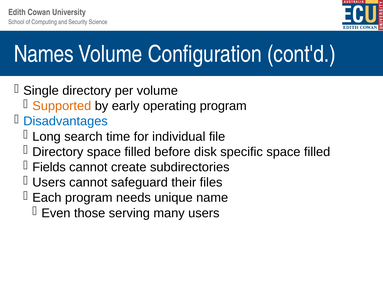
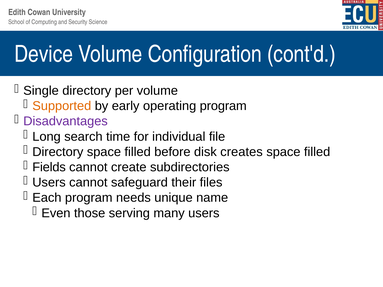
Names: Names -> Device (44, 54)
Disadvantages colour: blue -> purple (66, 121)
specific: specific -> creates (242, 152)
